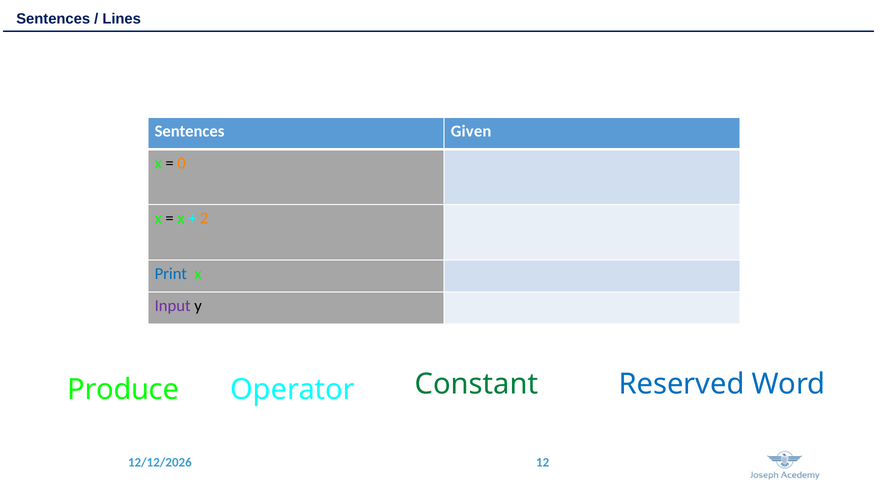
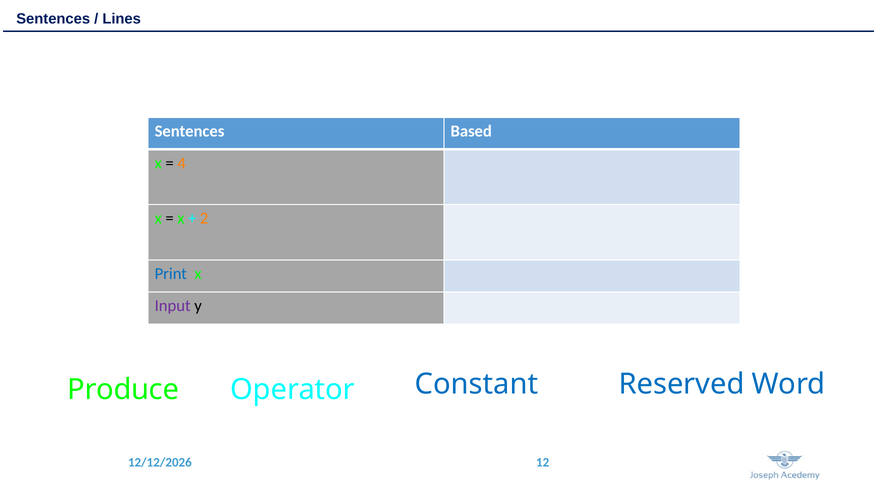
Given: Given -> Based (471, 131)
0: 0 -> 4 (182, 163)
Constant colour: green -> blue (476, 384)
